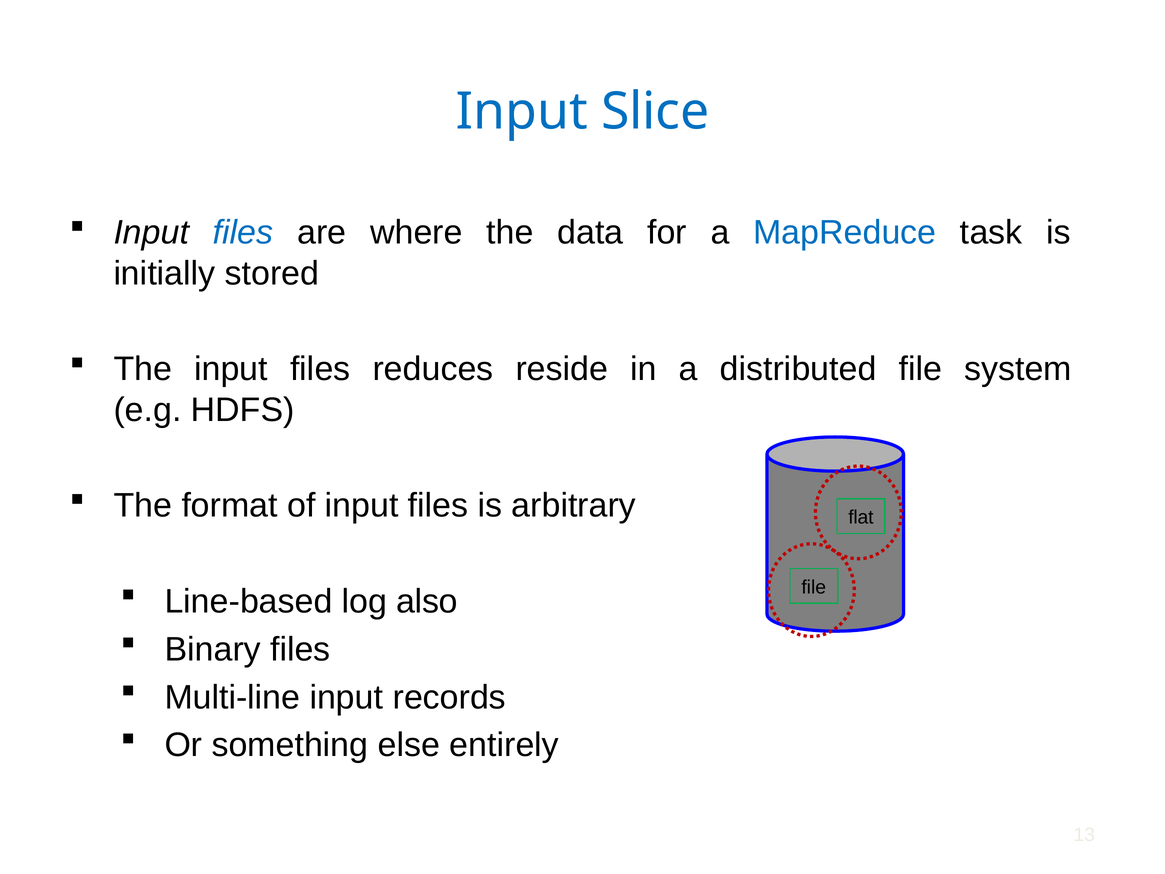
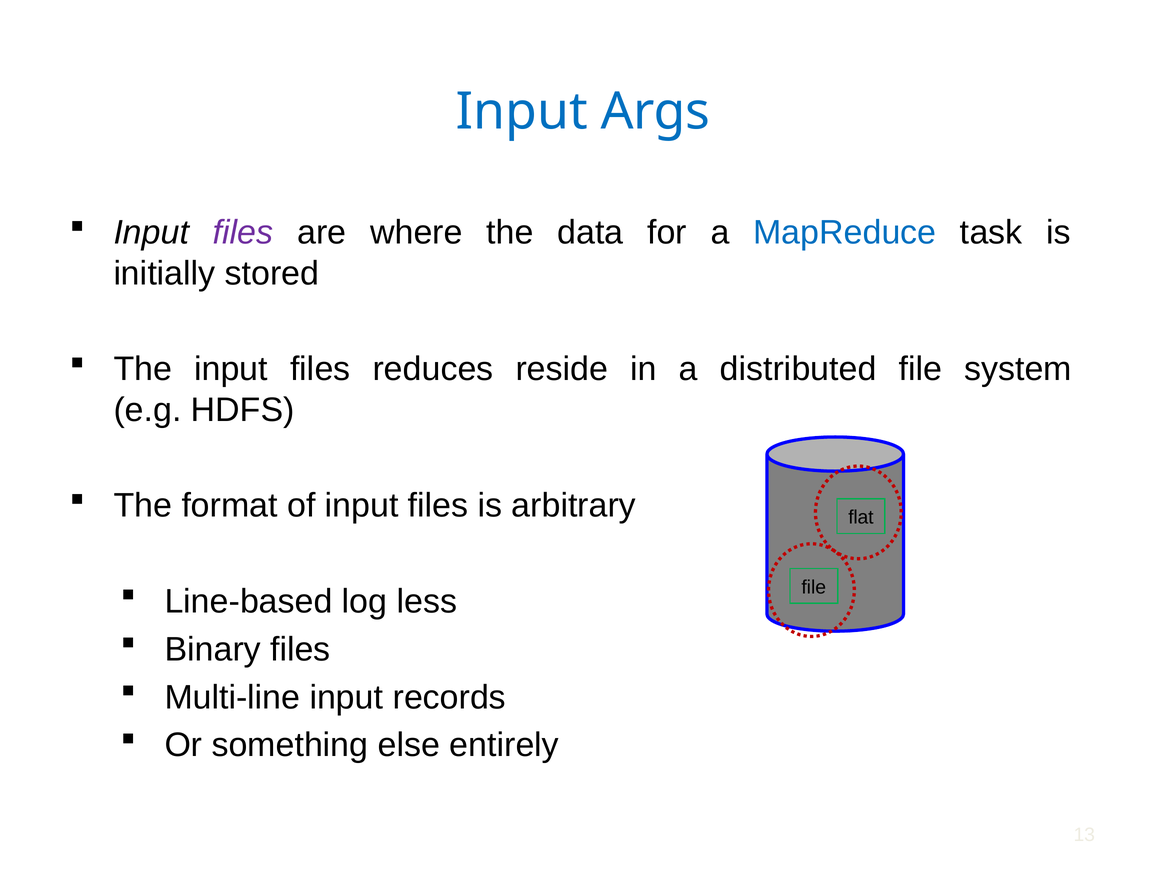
Slice: Slice -> Args (655, 111)
files colour: blue -> purple (243, 232)
also: also -> less (427, 601)
